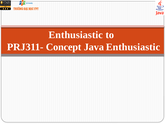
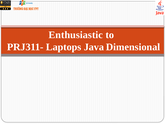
Concept: Concept -> Laptops (64, 47)
Java Enthusiastic: Enthusiastic -> Dimensional (133, 47)
